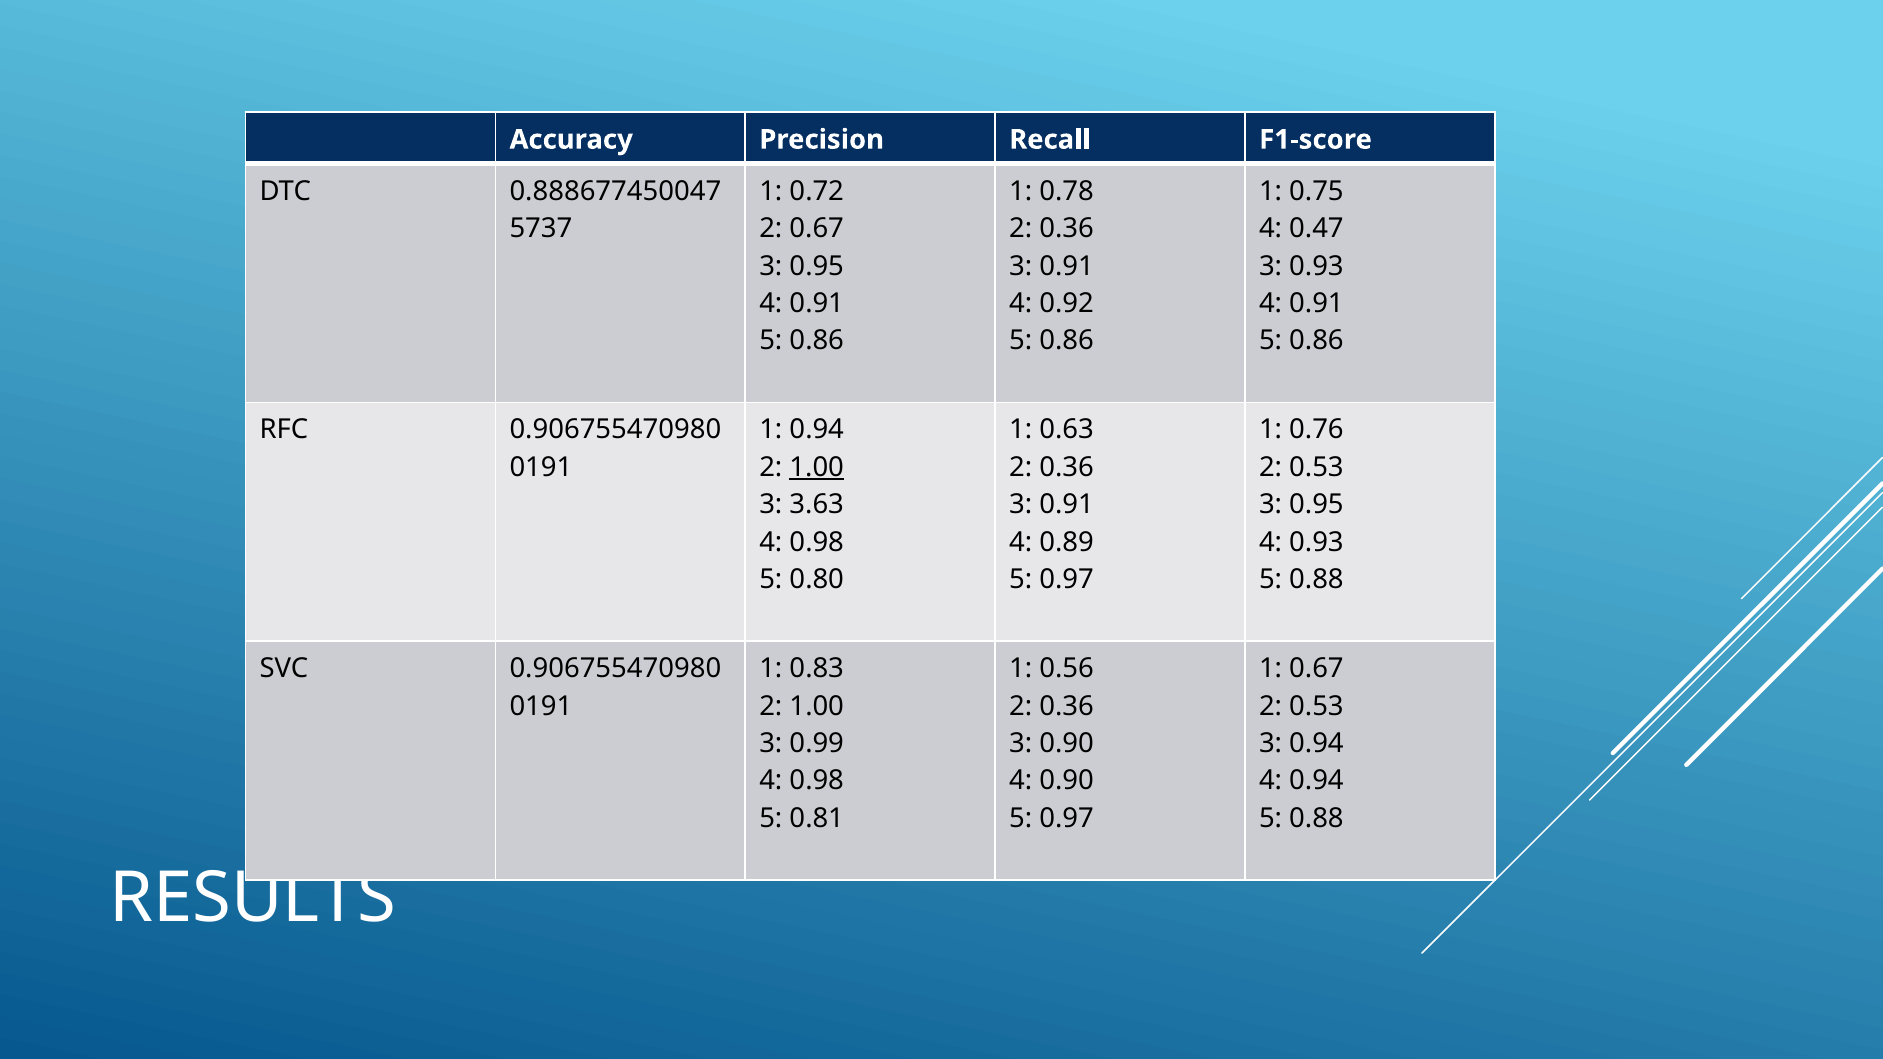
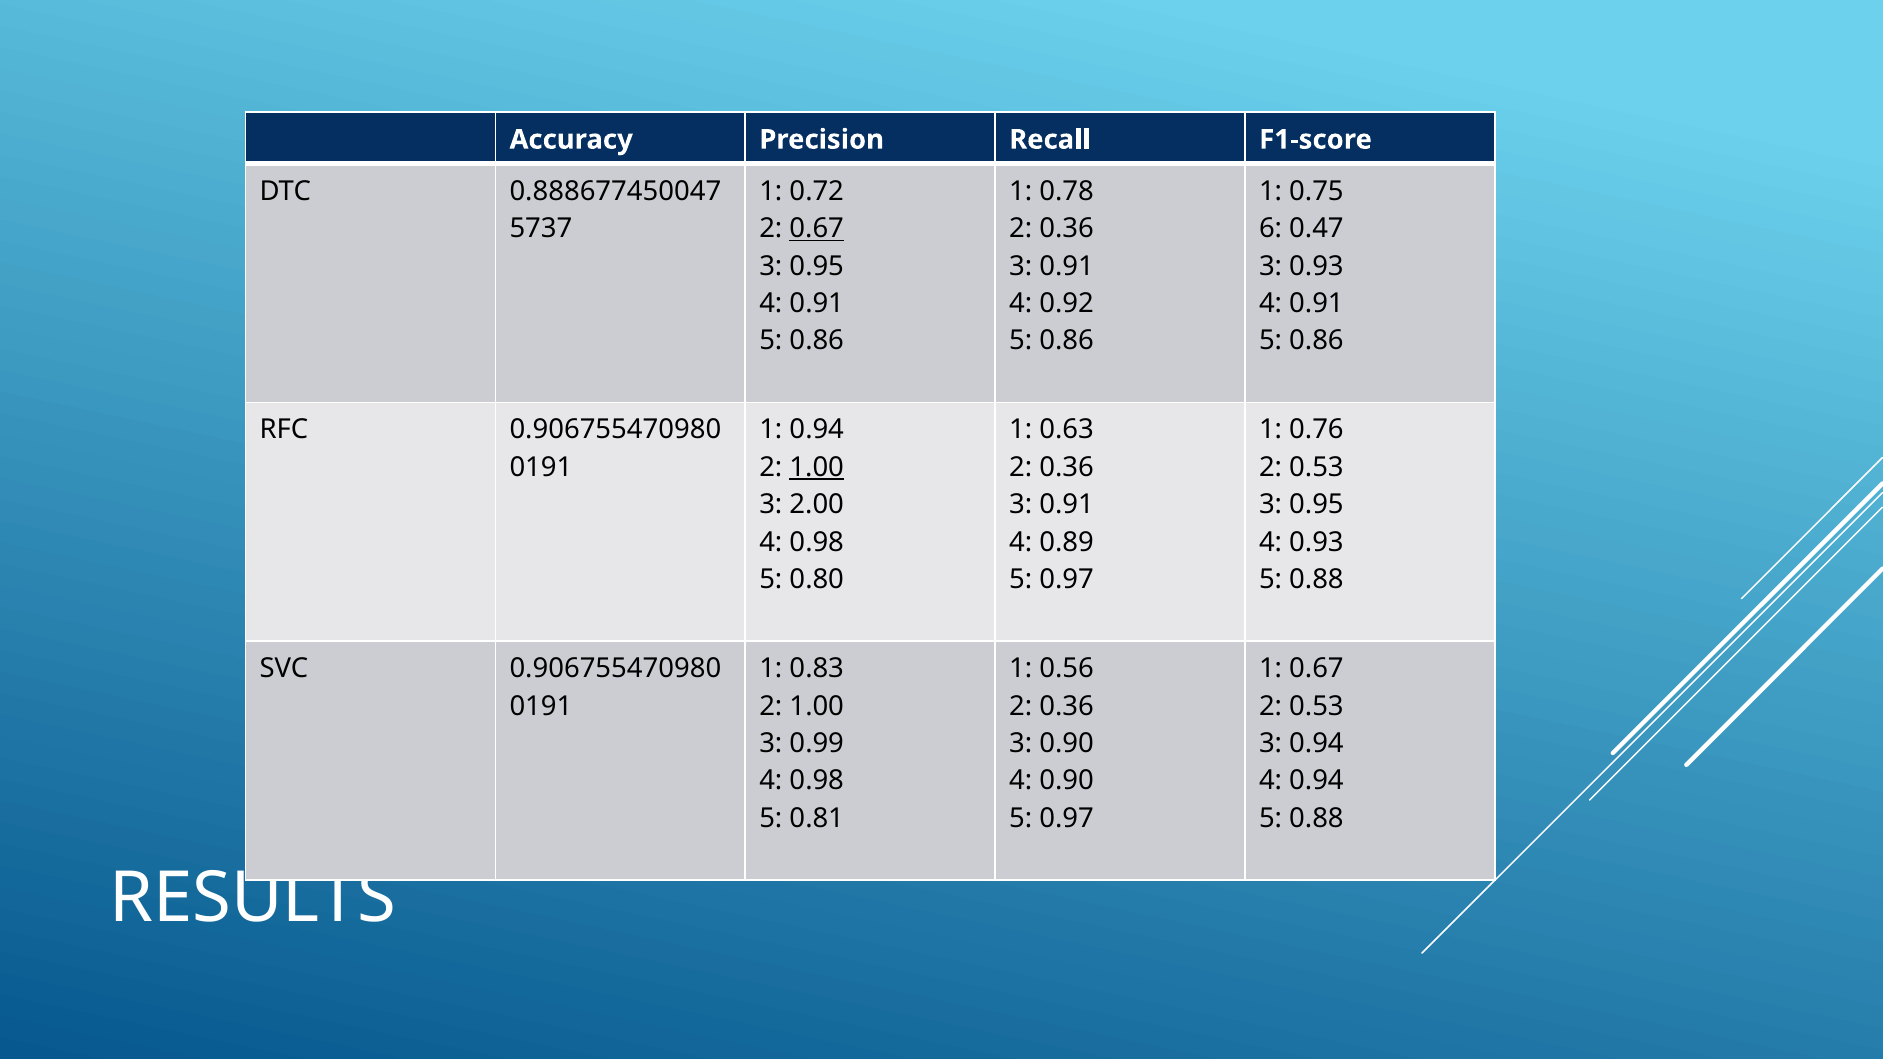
0.67 underline: none -> present (817, 229)
4: 4 -> 6 (1271, 229)
3.63: 3.63 -> 2.00 (817, 505)
